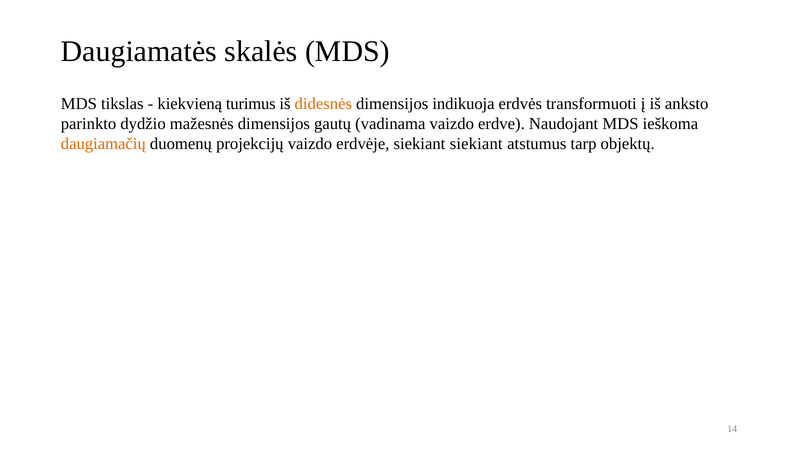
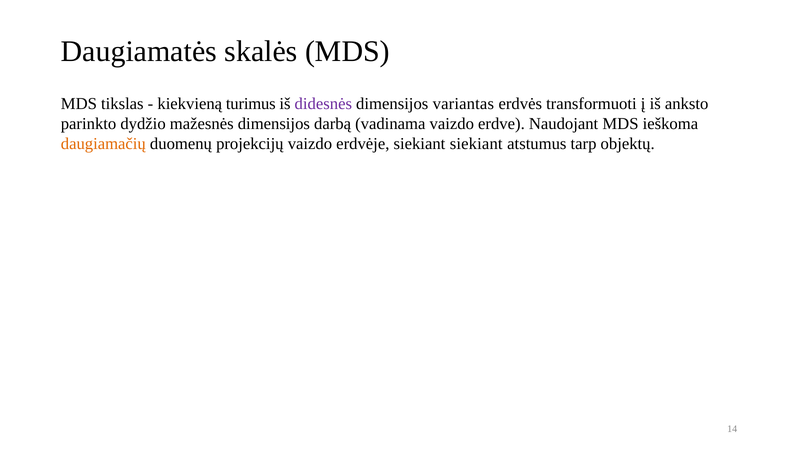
didesnės colour: orange -> purple (323, 104)
indikuoja: indikuoja -> variantas (463, 104)
gautų: gautų -> darbą (333, 124)
